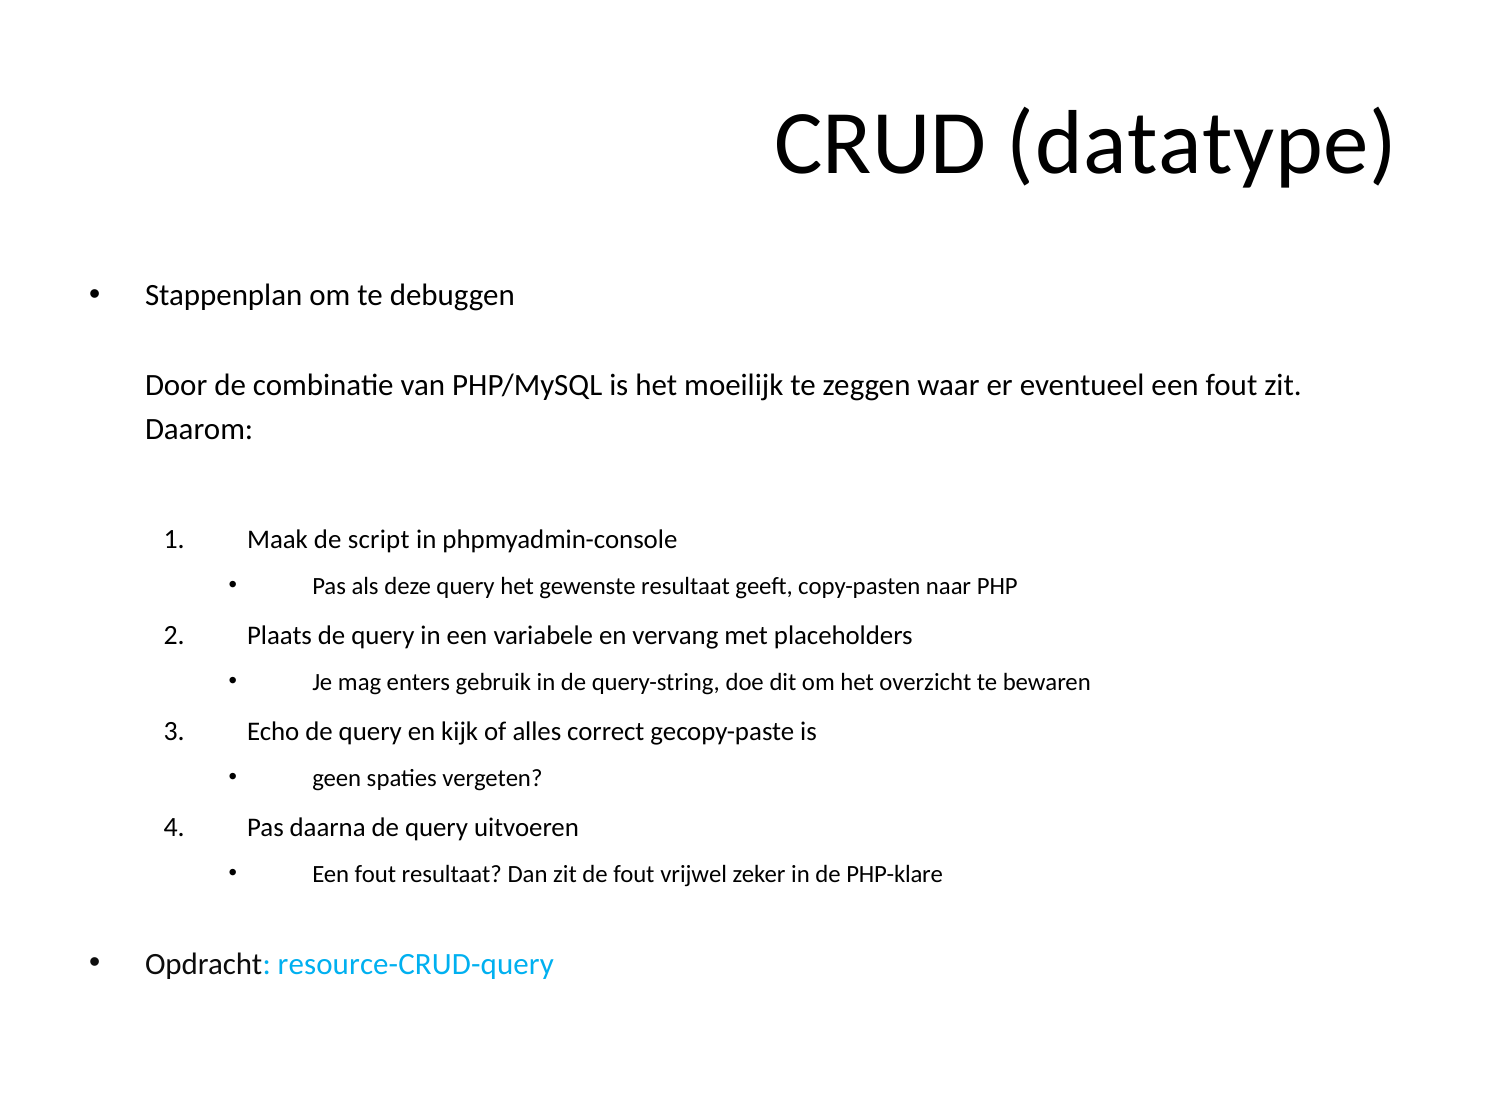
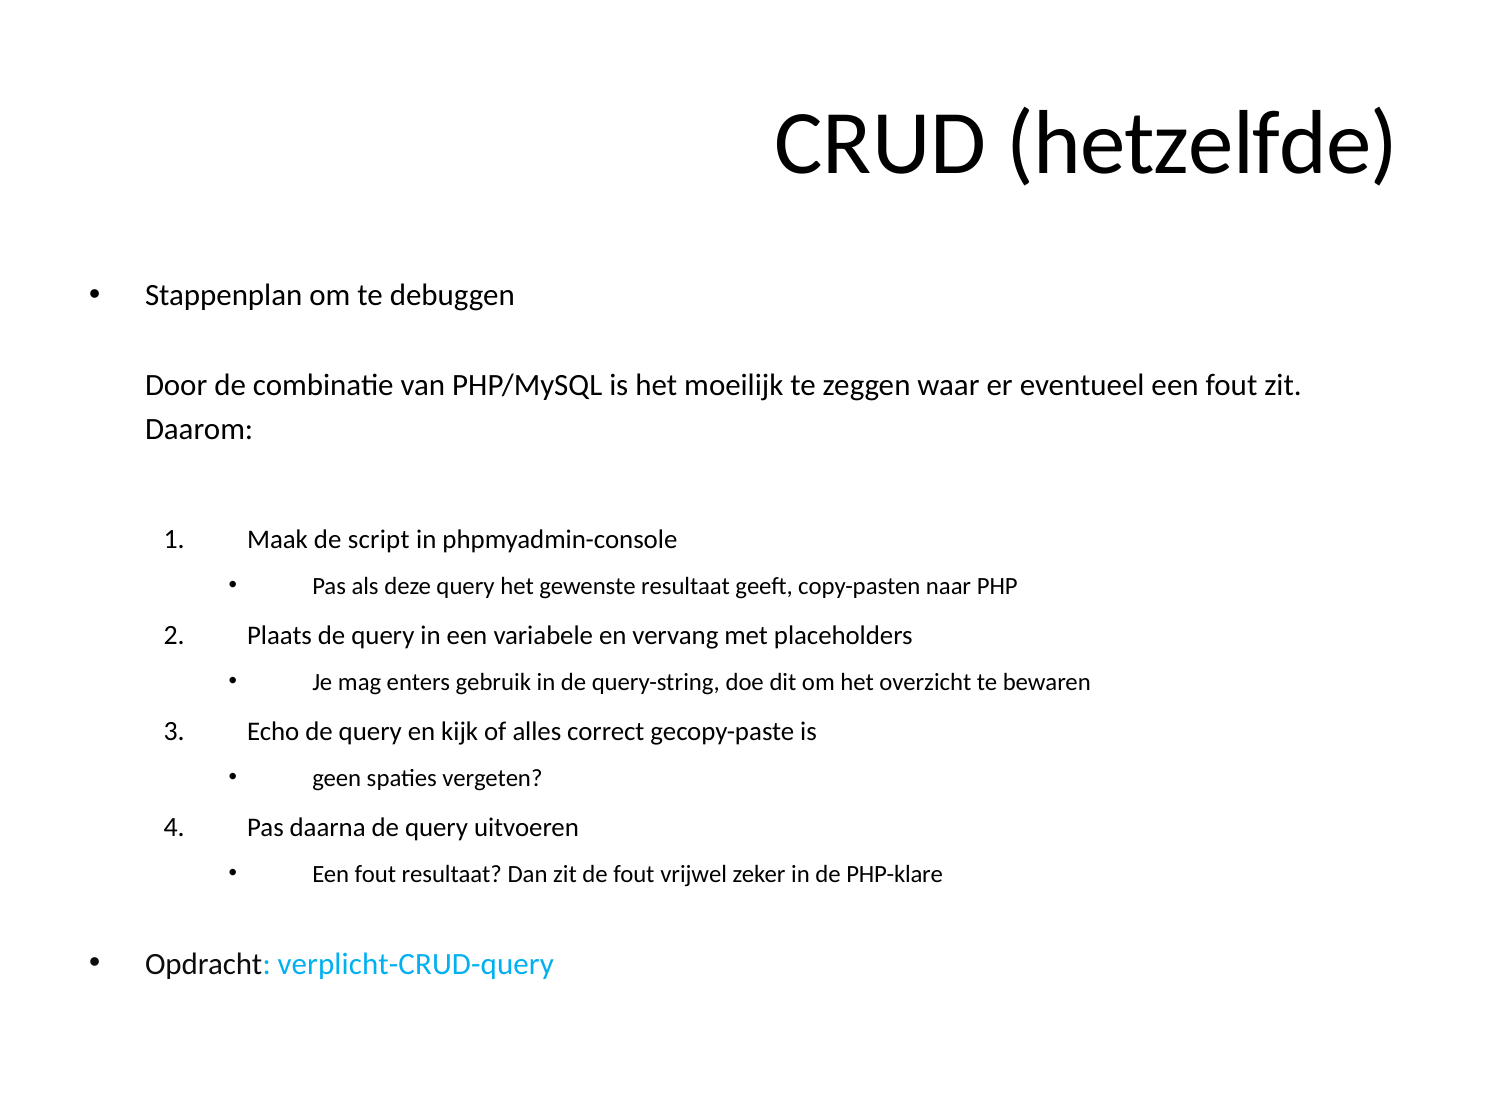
datatype: datatype -> hetzelfde (1203, 144)
resource-CRUD-query: resource-CRUD-query -> verplicht-CRUD-query (416, 964)
